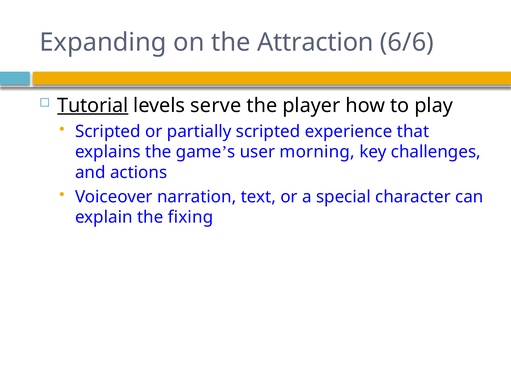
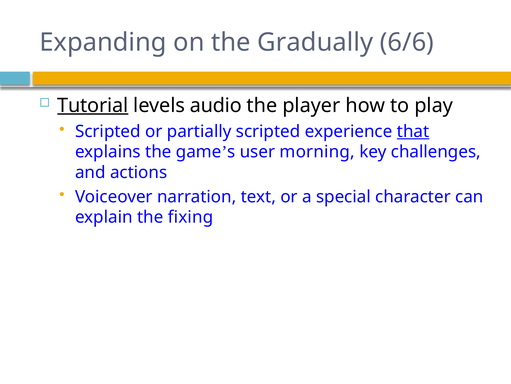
Attraction: Attraction -> Gradually (315, 42)
serve: serve -> audio (216, 105)
that underline: none -> present (413, 131)
